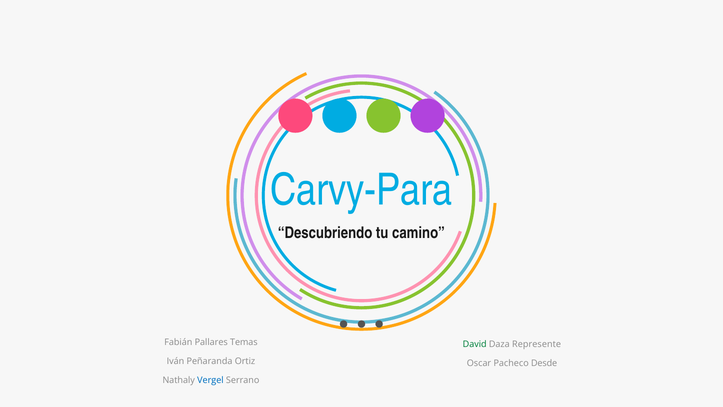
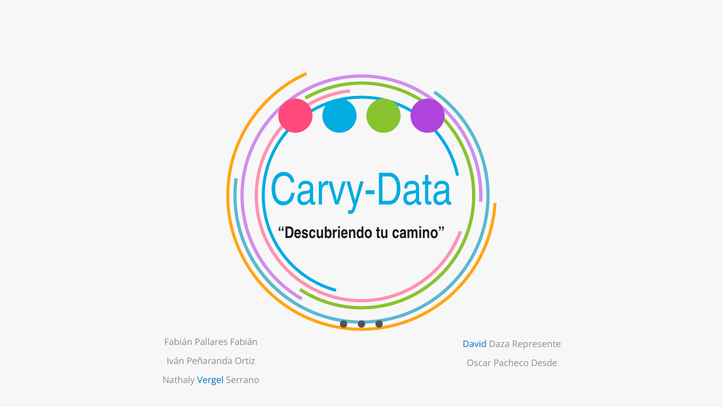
Carvy-Para: Carvy-Para -> Carvy-Data (361, 190)
Pallares Temas: Temas -> Fabián (244, 342)
David colour: green -> blue (475, 344)
